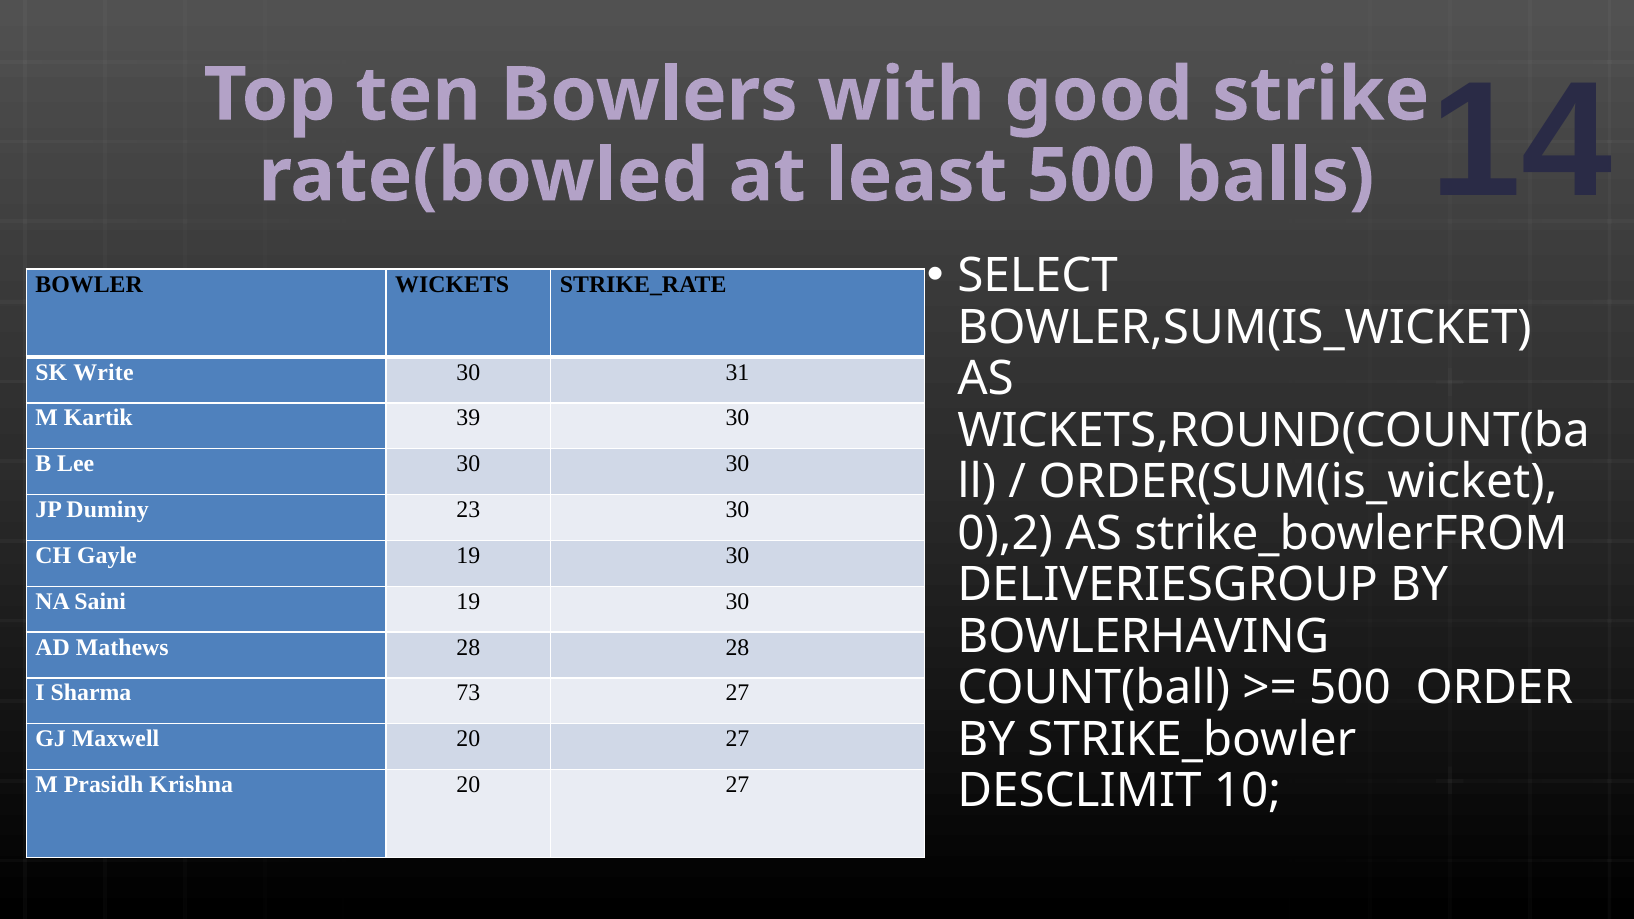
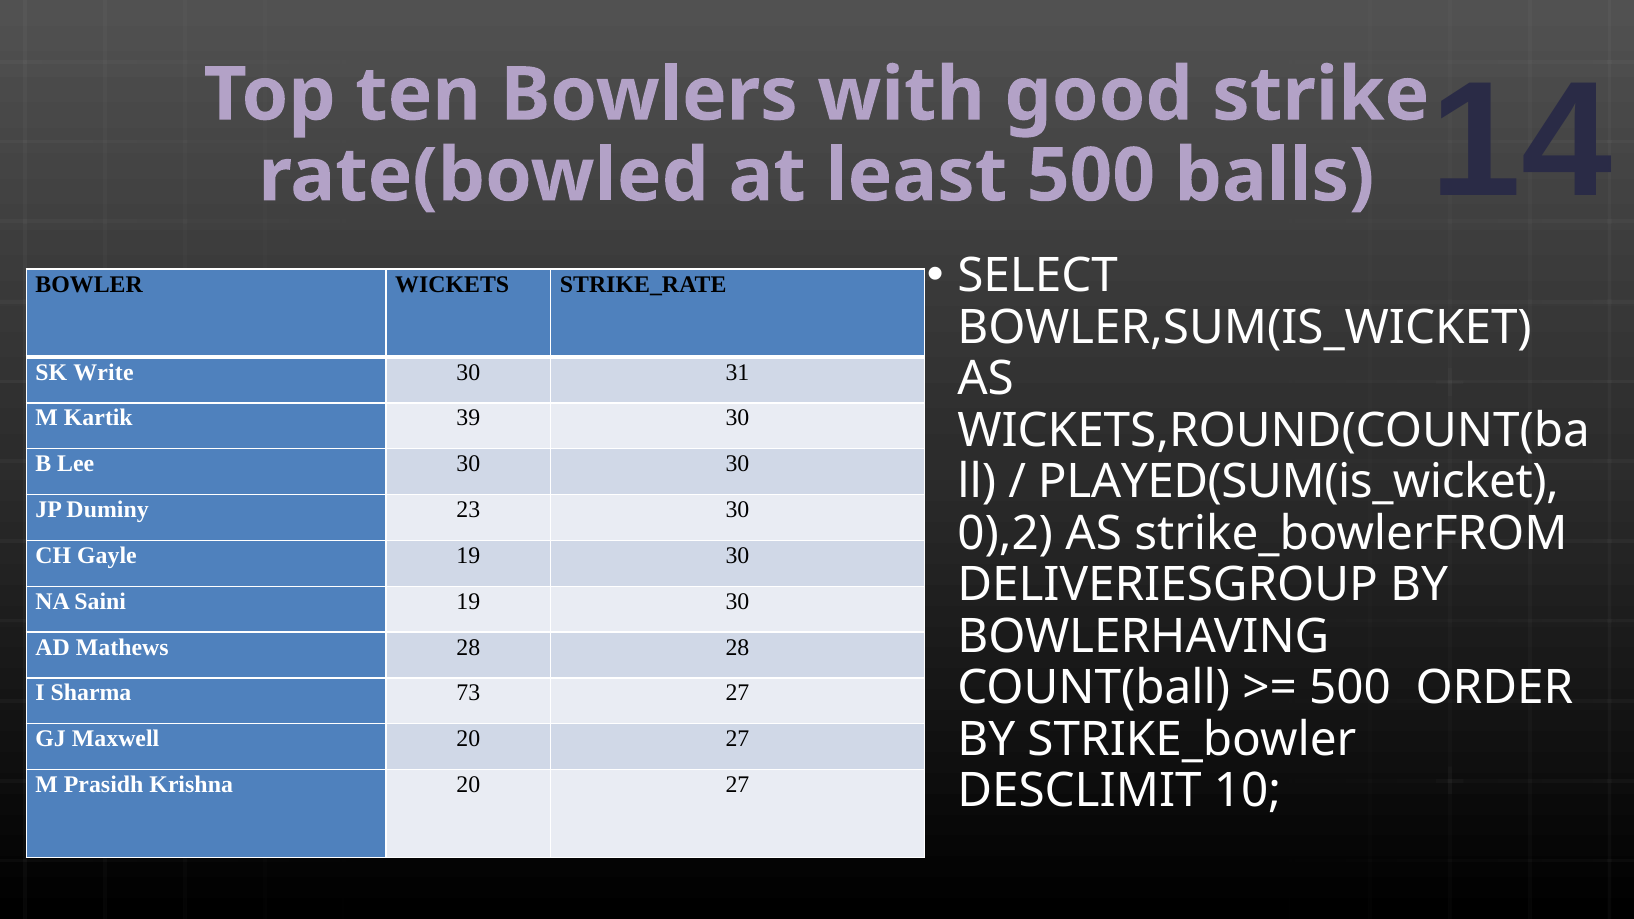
ORDER(SUM(is_wicket: ORDER(SUM(is_wicket -> PLAYED(SUM(is_wicket (1298, 482)
